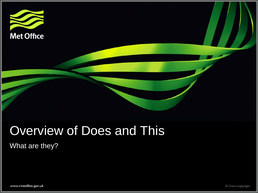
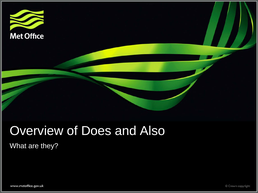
This: This -> Also (153, 131)
